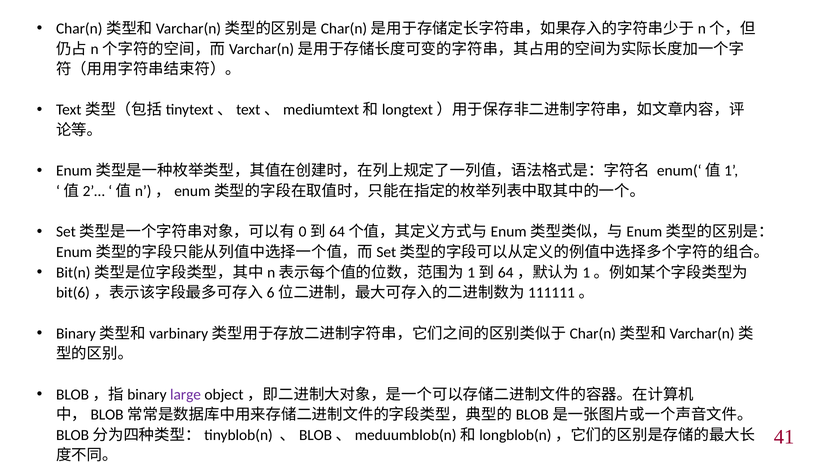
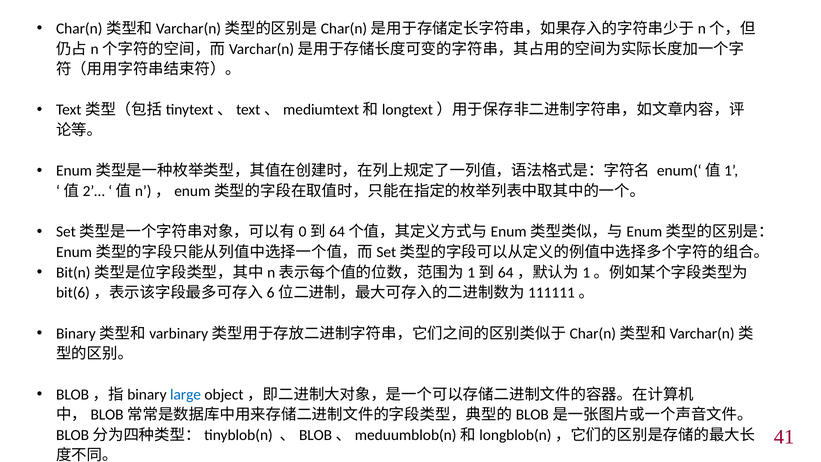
large colour: purple -> blue (186, 394)
